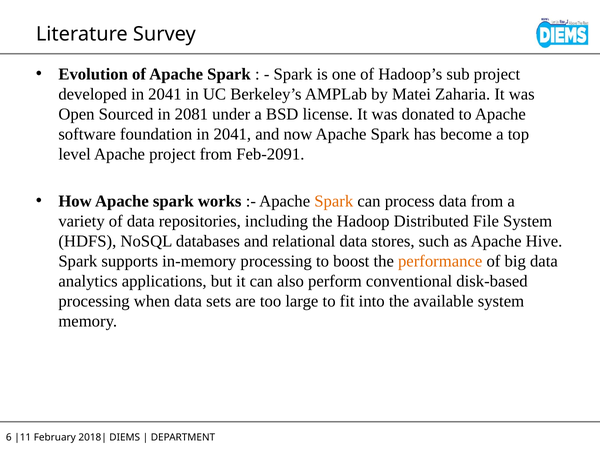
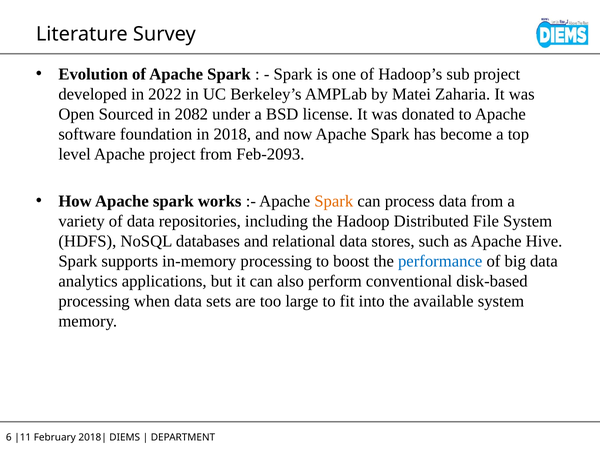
developed in 2041: 2041 -> 2022 (165, 94)
2081: 2081 -> 2082 (191, 114)
foundation in 2041: 2041 -> 2018 (232, 134)
Feb-2091: Feb-2091 -> Feb-2093 (270, 154)
performance colour: orange -> blue (440, 261)
